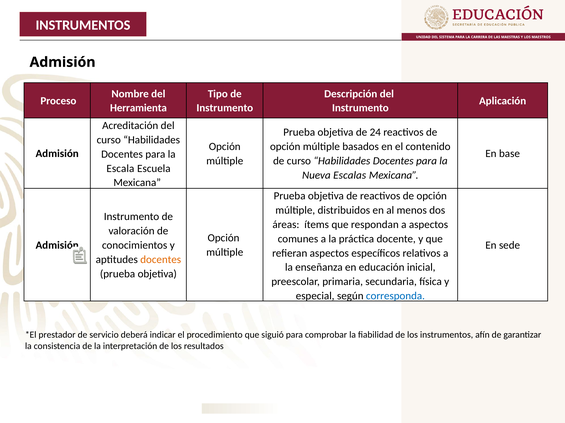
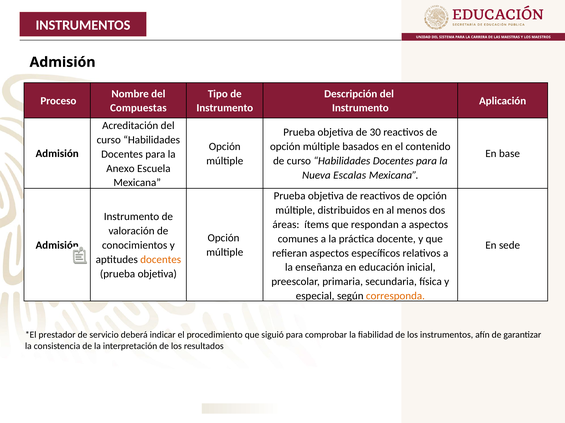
Herramienta: Herramienta -> Compuestas (138, 108)
24: 24 -> 30 (375, 132)
Escala: Escala -> Anexo (120, 169)
corresponda colour: blue -> orange (395, 296)
